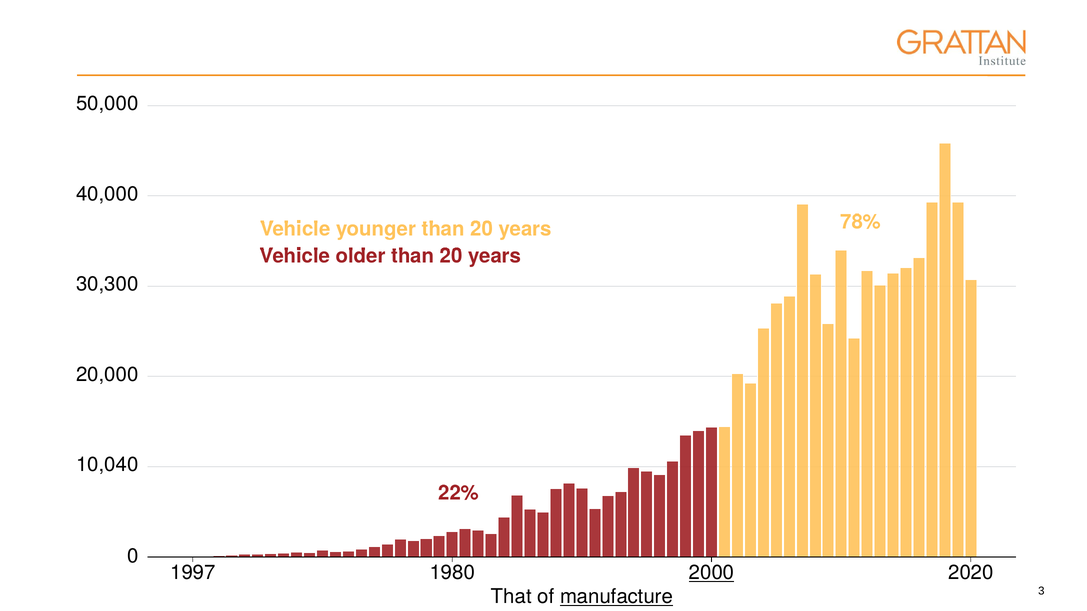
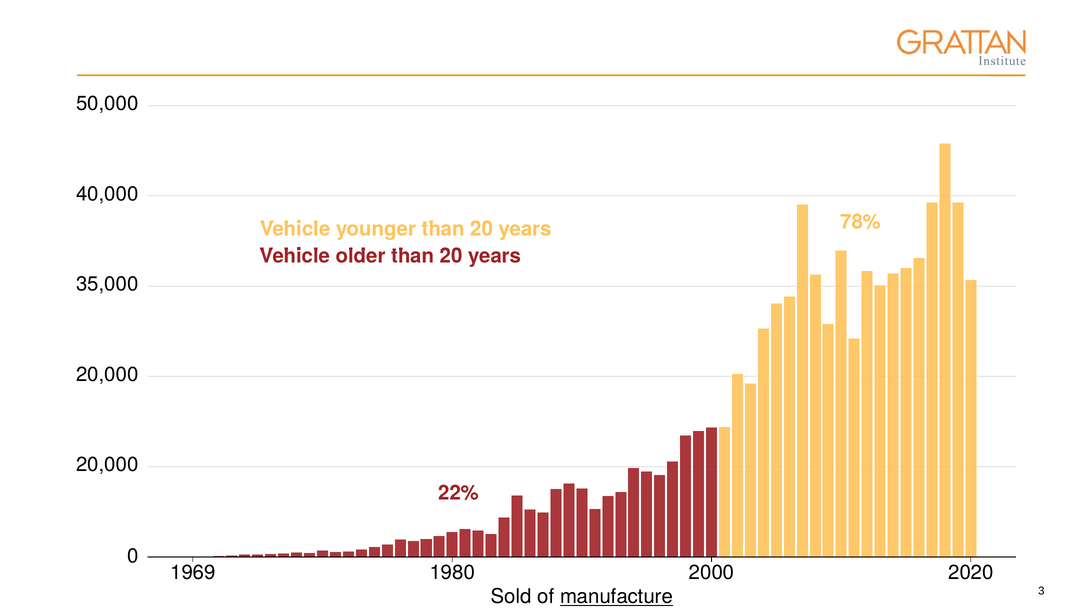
30,300: 30,300 -> 35,000 (107, 284)
10,040: 10,040 -> 20,000 (107, 465)
1997: 1997 -> 1969 (193, 573)
2000 underline: present -> none (712, 573)
That: That -> Sold (511, 597)
